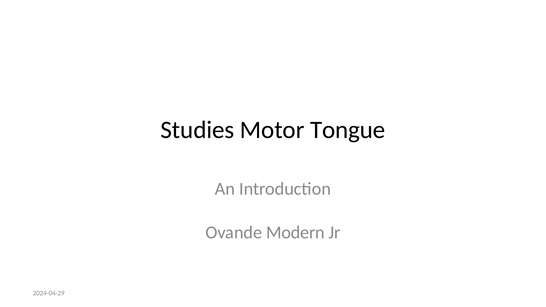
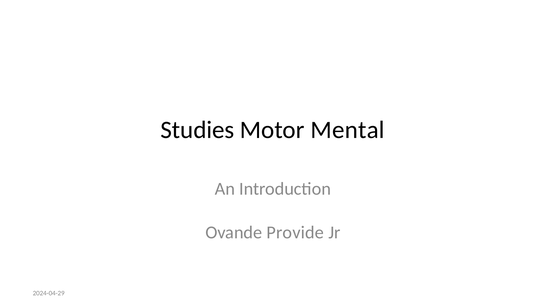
Tongue: Tongue -> Mental (348, 130)
Modern: Modern -> Provide (295, 233)
